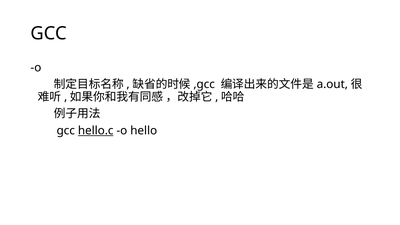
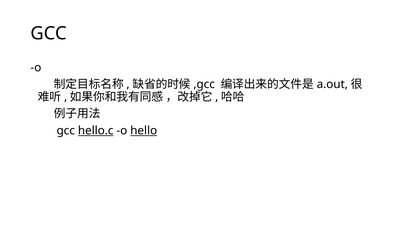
hello underline: none -> present (144, 131)
